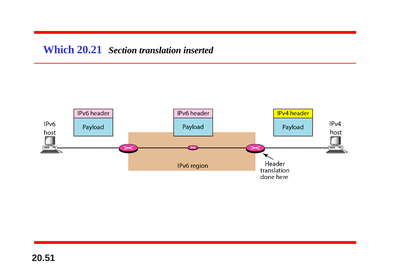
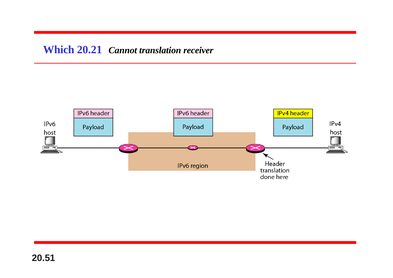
Section: Section -> Cannot (123, 50)
inserted: inserted -> receiver (198, 50)
